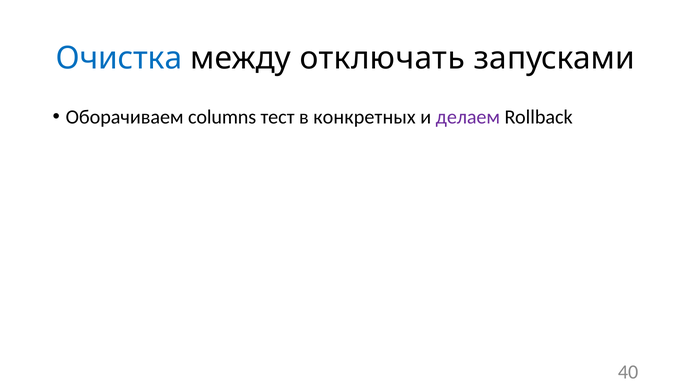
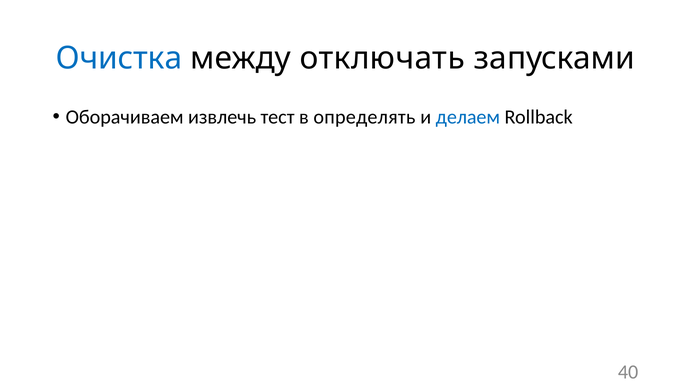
columns: columns -> извлечь (222, 117)
конкретных: конкретных -> определять (364, 117)
делаем colour: purple -> blue (468, 117)
